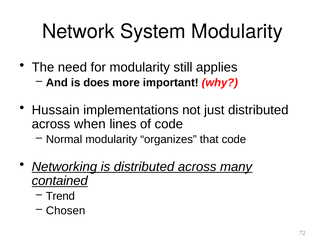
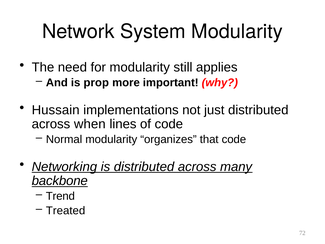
does: does -> prop (96, 82)
contained: contained -> backbone (60, 181)
Chosen: Chosen -> Treated (66, 210)
